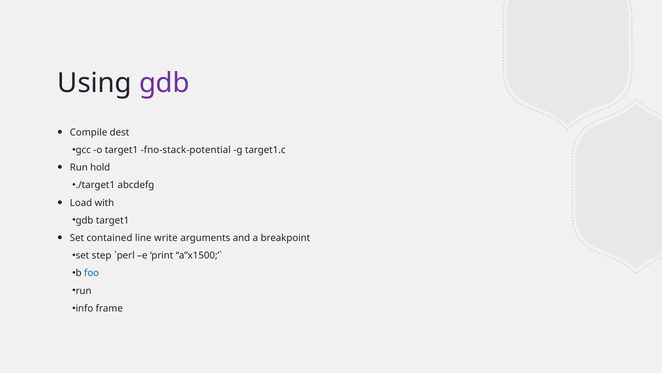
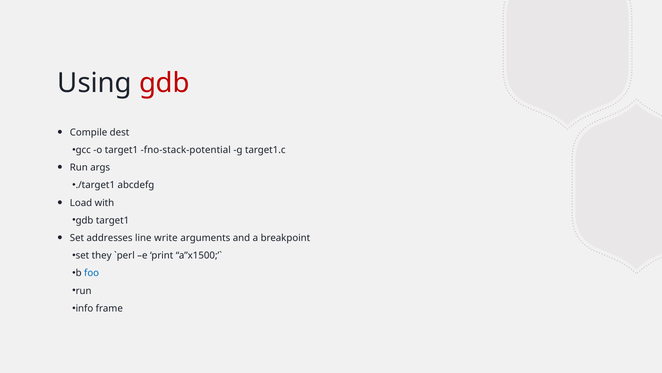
gdb colour: purple -> red (164, 83)
hold: hold -> args (100, 167)
contained: contained -> addresses (110, 238)
step: step -> they (102, 255)
